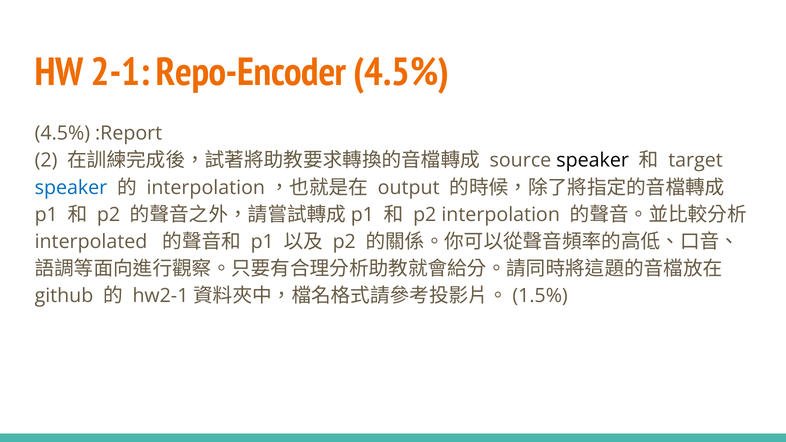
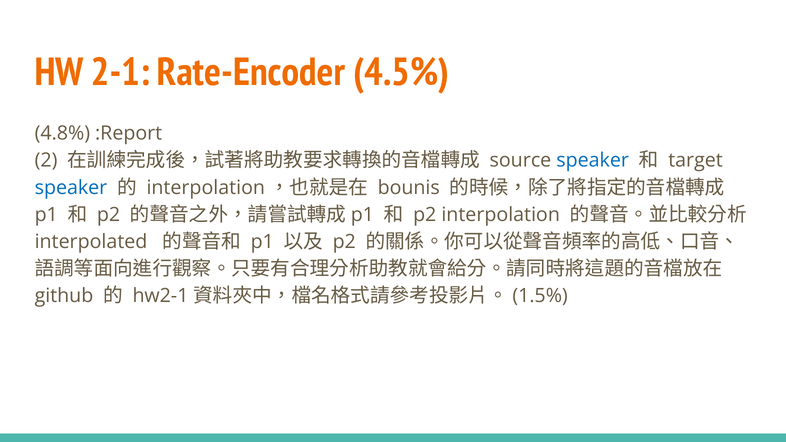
Repo-Encoder: Repo-Encoder -> Rate-Encoder (251, 72)
4.5%: 4.5% -> 4.8% (62, 133)
speaker colour: black -> blue (593, 161)
output: output -> bounis (409, 188)
